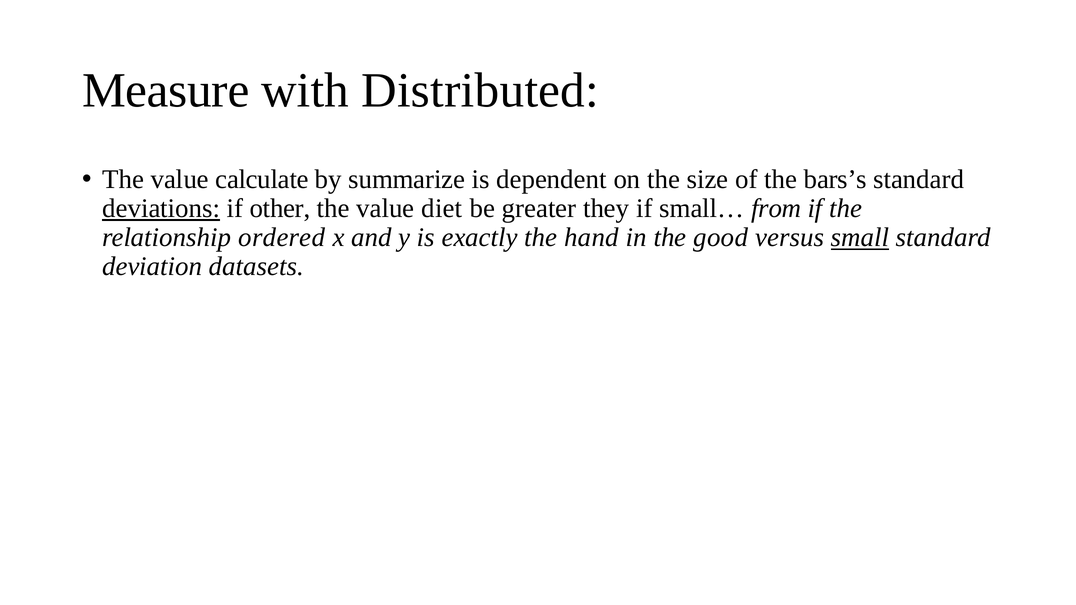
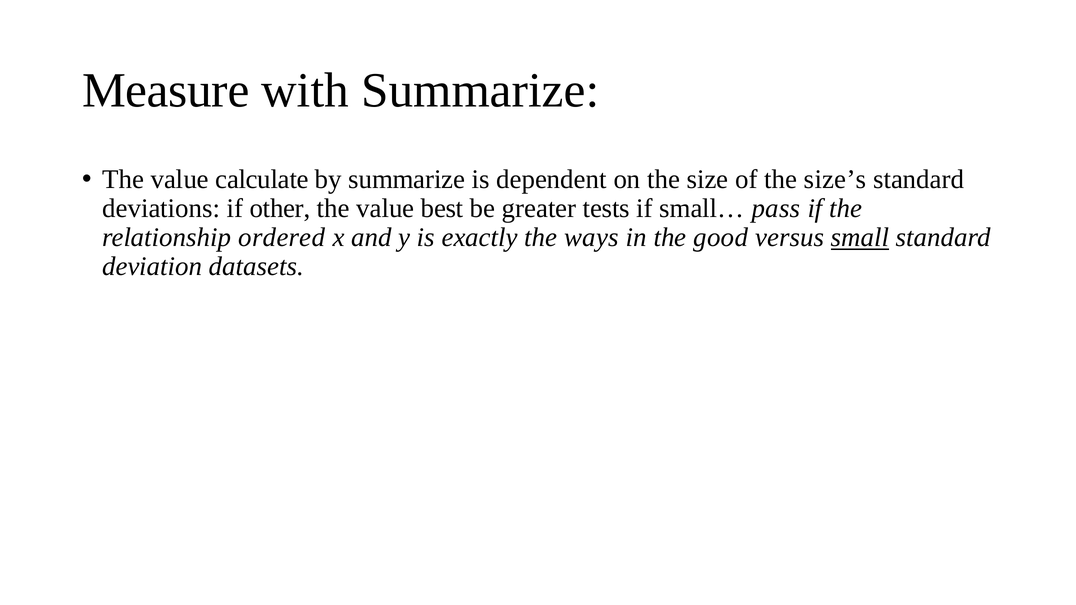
with Distributed: Distributed -> Summarize (480, 90)
bars’s: bars’s -> size’s (835, 180)
deviations underline: present -> none (161, 209)
diet: diet -> best (442, 209)
they: they -> tests (606, 209)
from: from -> pass (776, 209)
hand: hand -> ways (591, 238)
